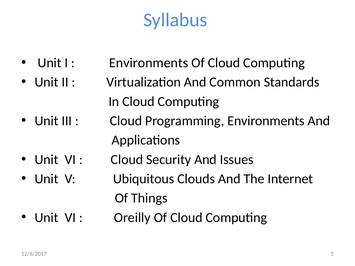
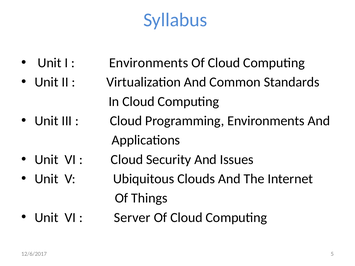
Oreilly: Oreilly -> Server (132, 218)
